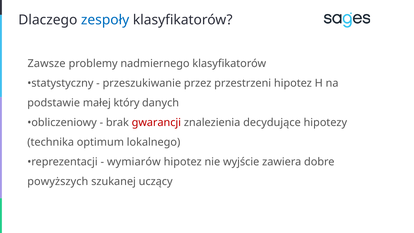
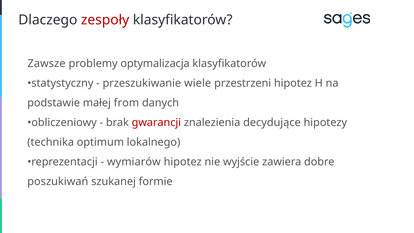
zespoły colour: blue -> red (105, 20)
nadmiernego: nadmiernego -> optymalizacja (155, 63)
przez: przez -> wiele (198, 83)
który: który -> from (126, 103)
powyższych: powyższych -> poszukiwań (58, 181)
uczący: uczący -> formie (156, 181)
